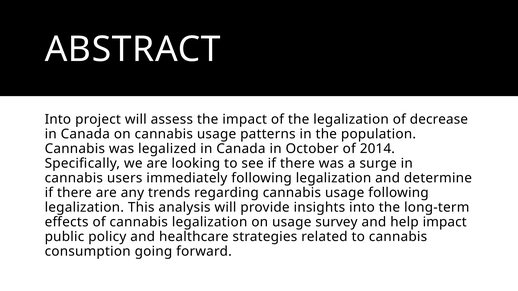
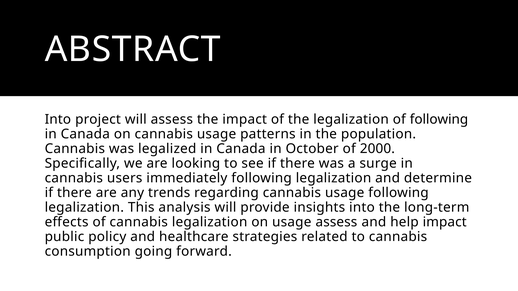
of decrease: decrease -> following (439, 119)
2014: 2014 -> 2000 (377, 149)
usage survey: survey -> assess (336, 222)
